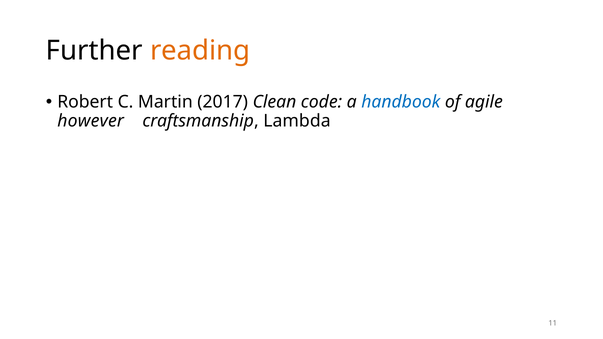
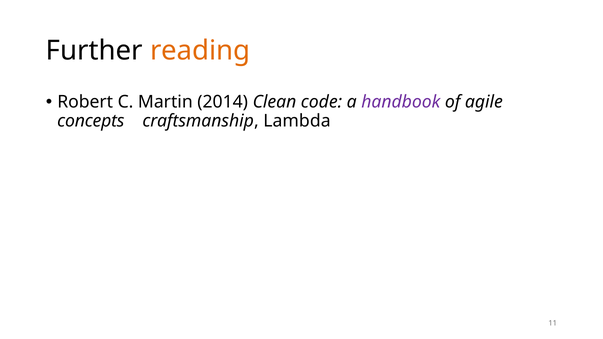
2017: 2017 -> 2014 (223, 102)
handbook colour: blue -> purple (401, 102)
however: however -> concepts (91, 121)
